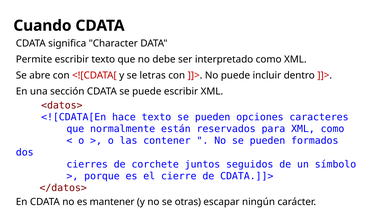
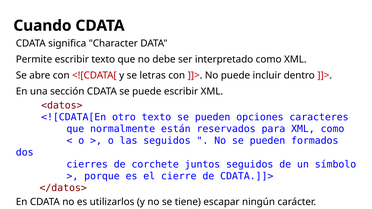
hace: hace -> otro (124, 117)
las contener: contener -> seguidos (167, 141)
mantener: mantener -> utilizarlos (112, 202)
otras: otras -> tiene (188, 202)
